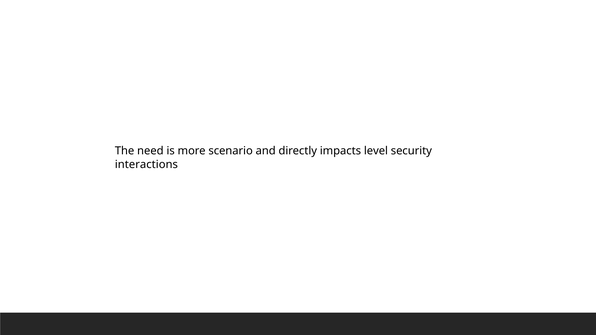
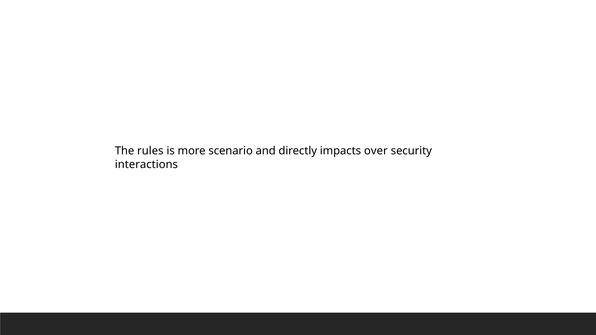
need: need -> rules (150, 151)
level: level -> over (376, 151)
